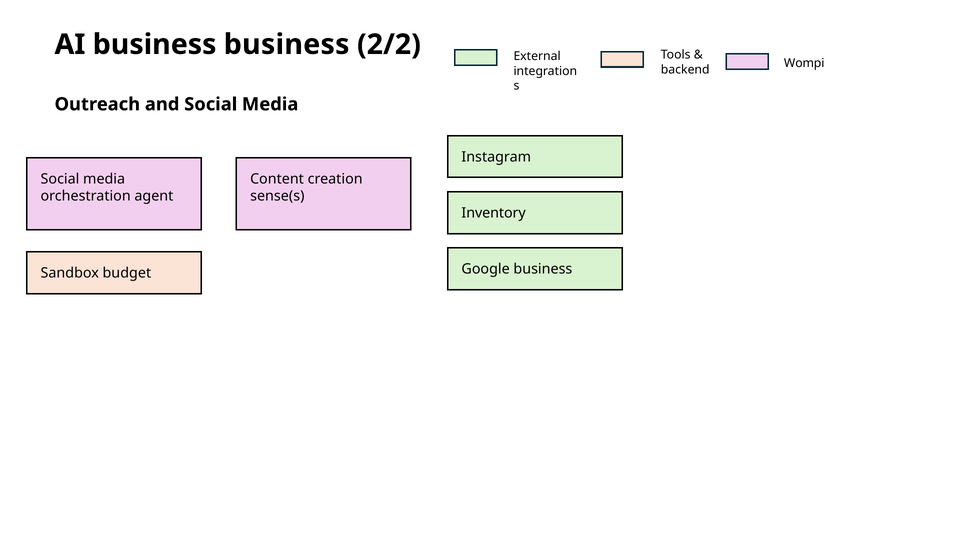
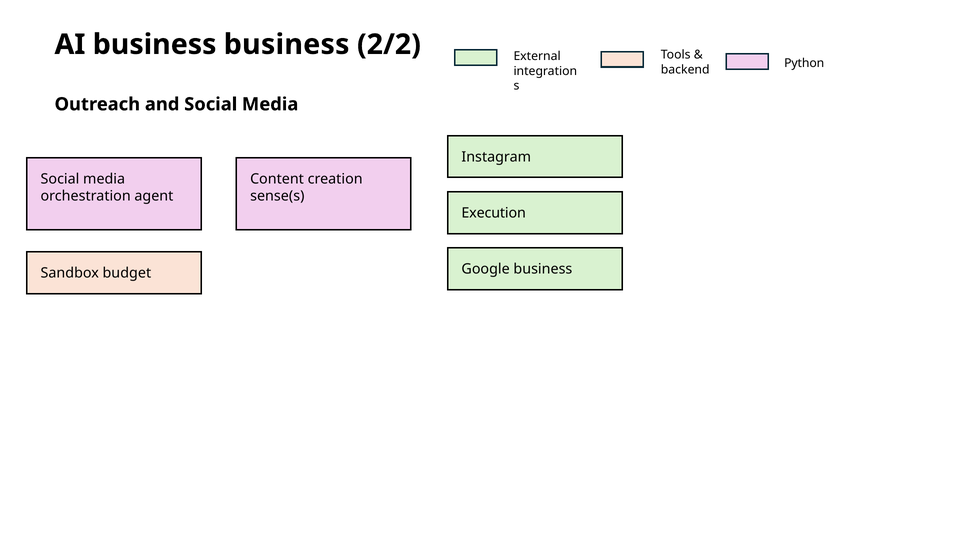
Wompi: Wompi -> Python (804, 63)
Inventory: Inventory -> Execution (494, 213)
